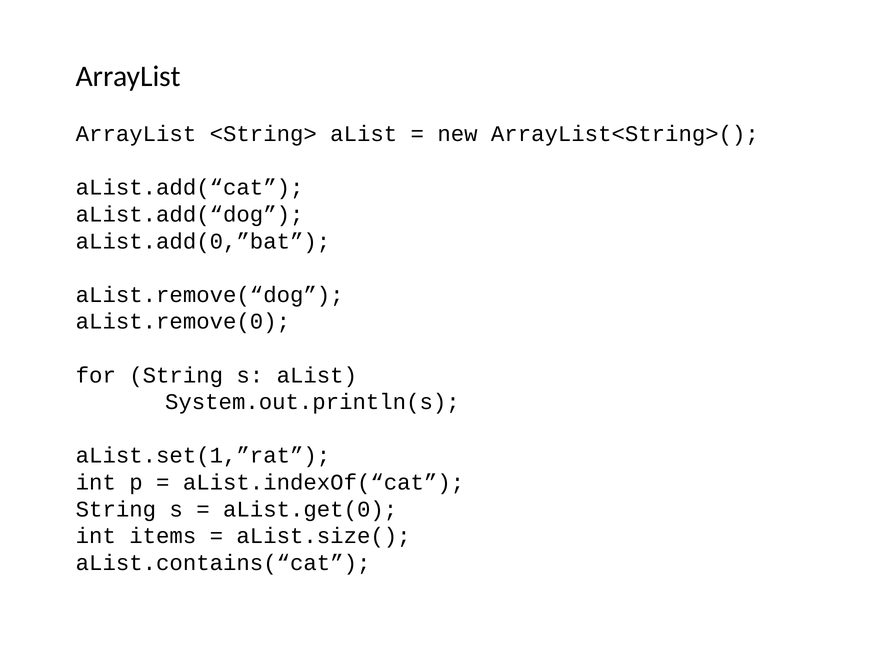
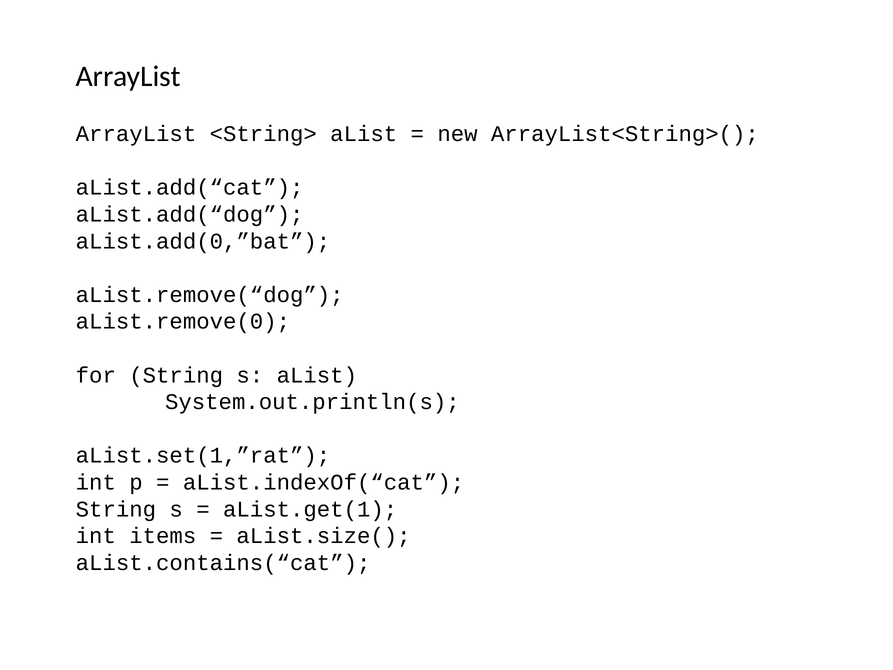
aList.get(0: aList.get(0 -> aList.get(1 (310, 509)
